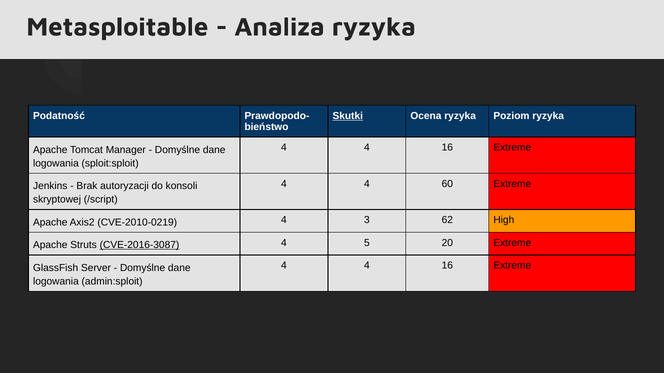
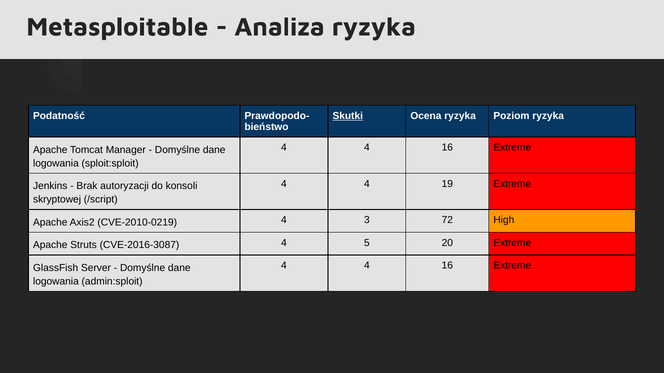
60: 60 -> 19 (447, 184)
62: 62 -> 72 (447, 220)
CVE-2016-3087 underline: present -> none (139, 245)
